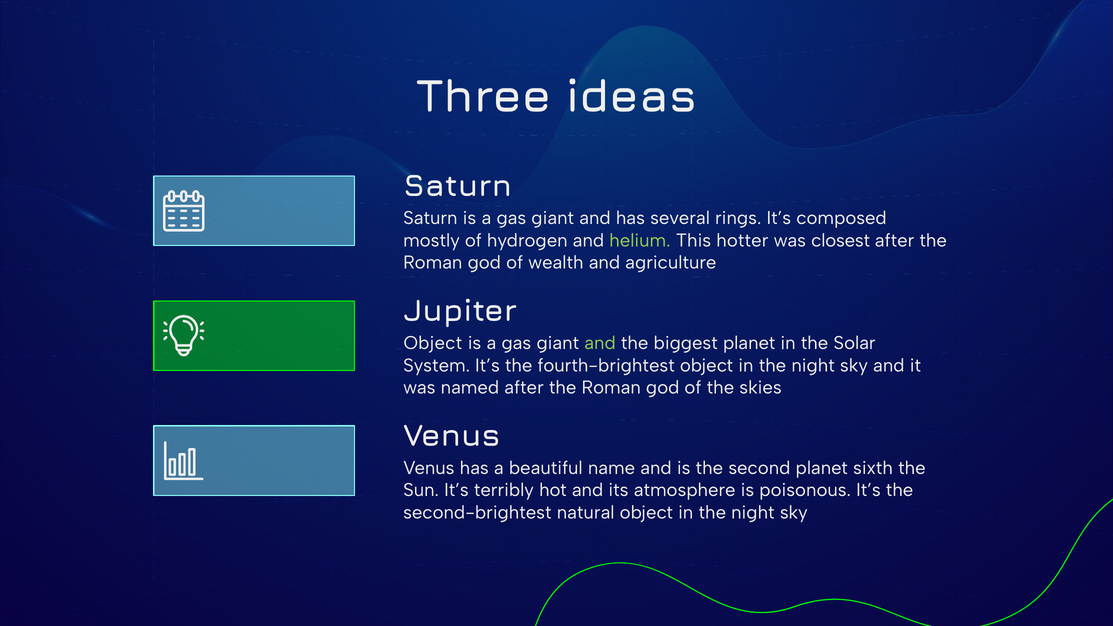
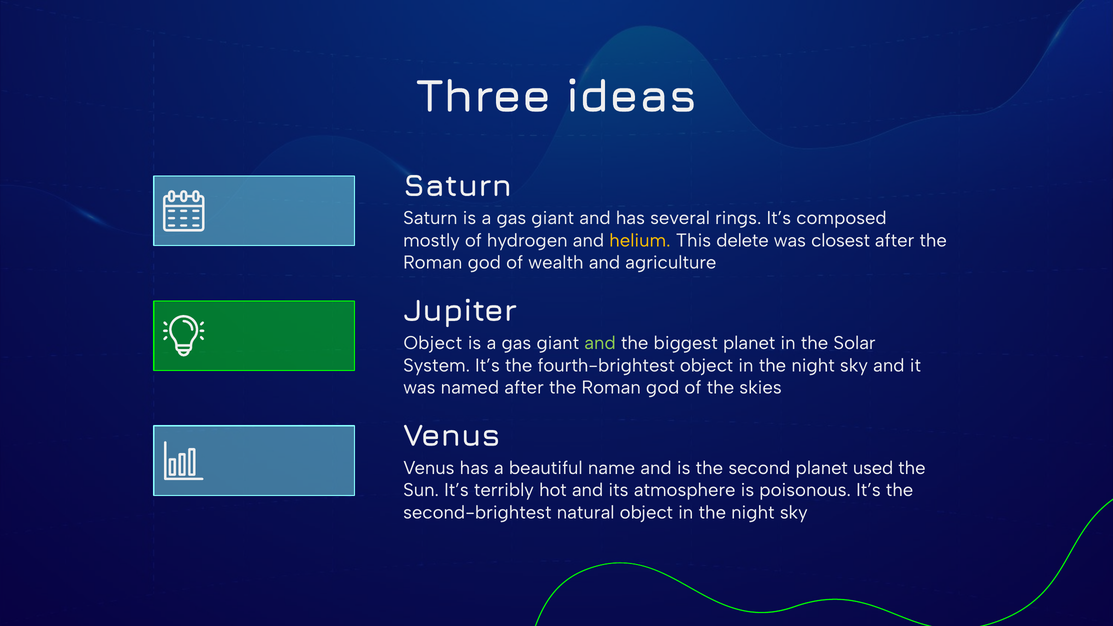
helium colour: light green -> yellow (640, 241)
hotter: hotter -> delete (743, 241)
sixth: sixth -> used (873, 468)
